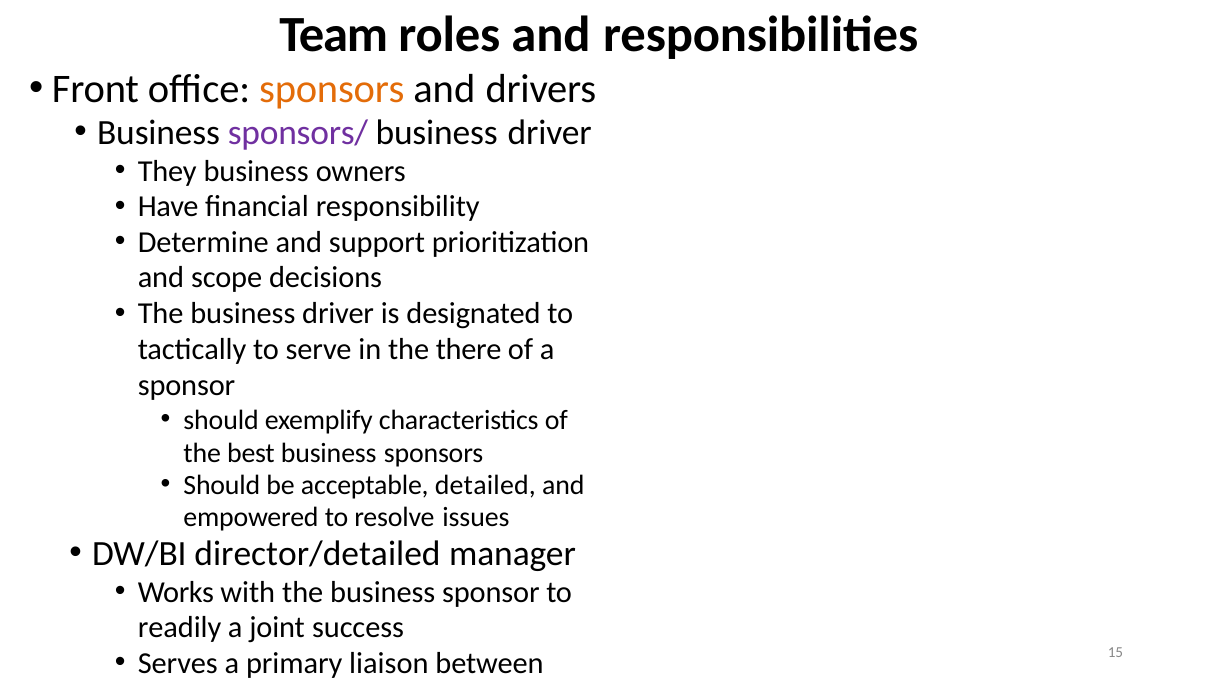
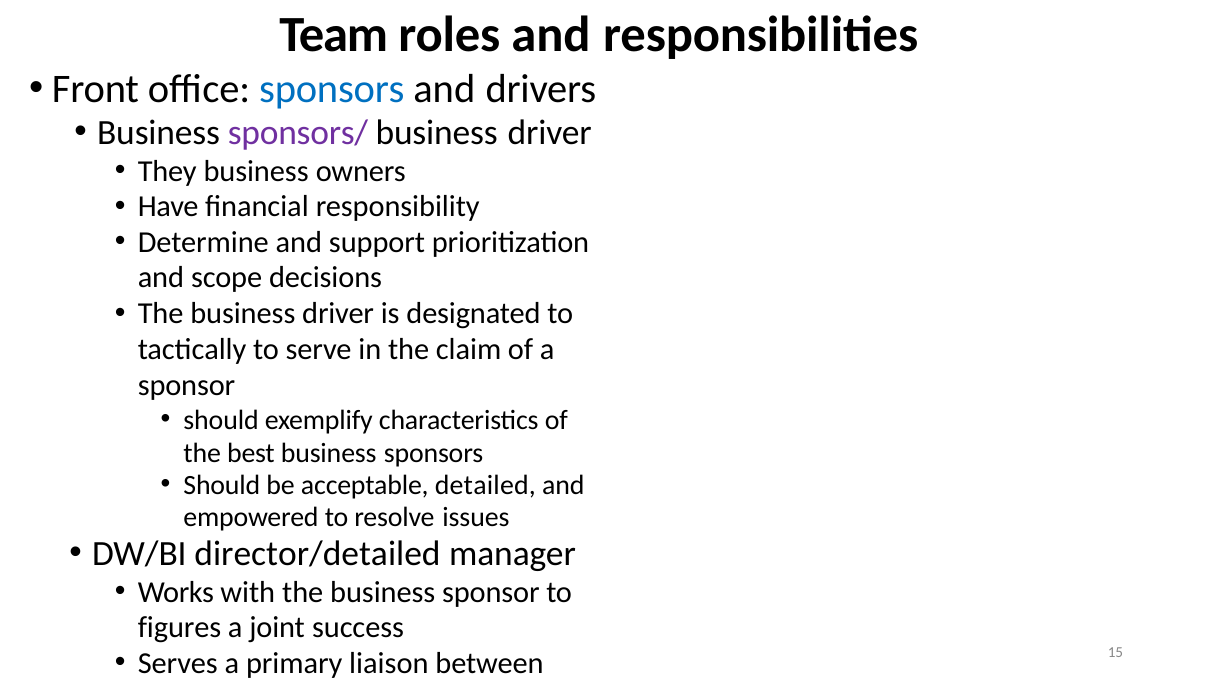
sponsors colour: orange -> blue (332, 89)
there: there -> claim (469, 350)
readily: readily -> figures (180, 628)
